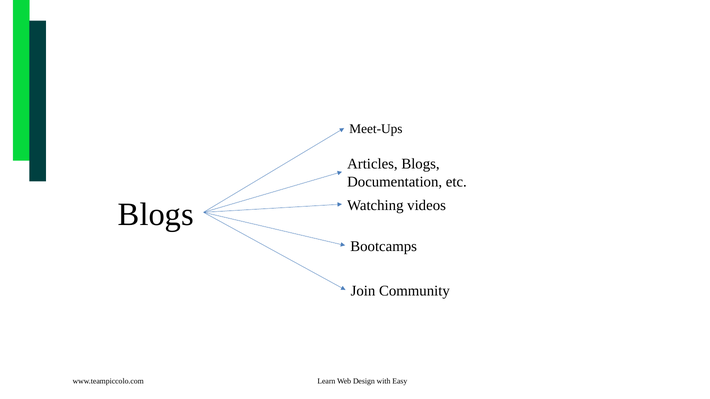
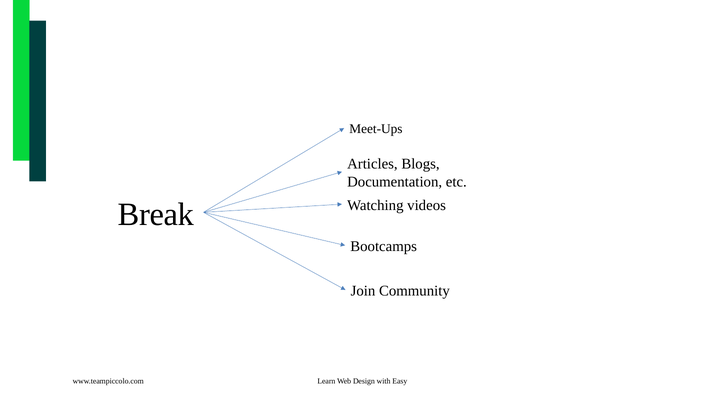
Blogs: Blogs -> Break (156, 215)
